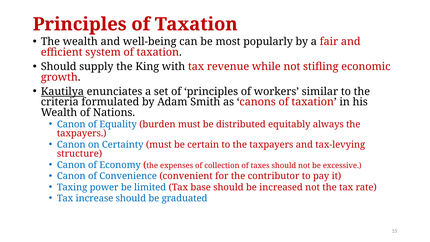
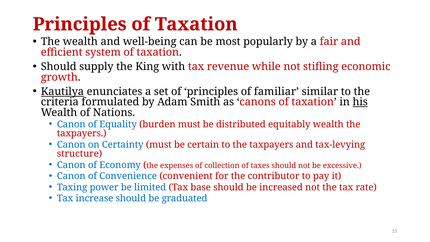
workers: workers -> familiar (276, 92)
his underline: none -> present (360, 102)
equitably always: always -> wealth (328, 124)
